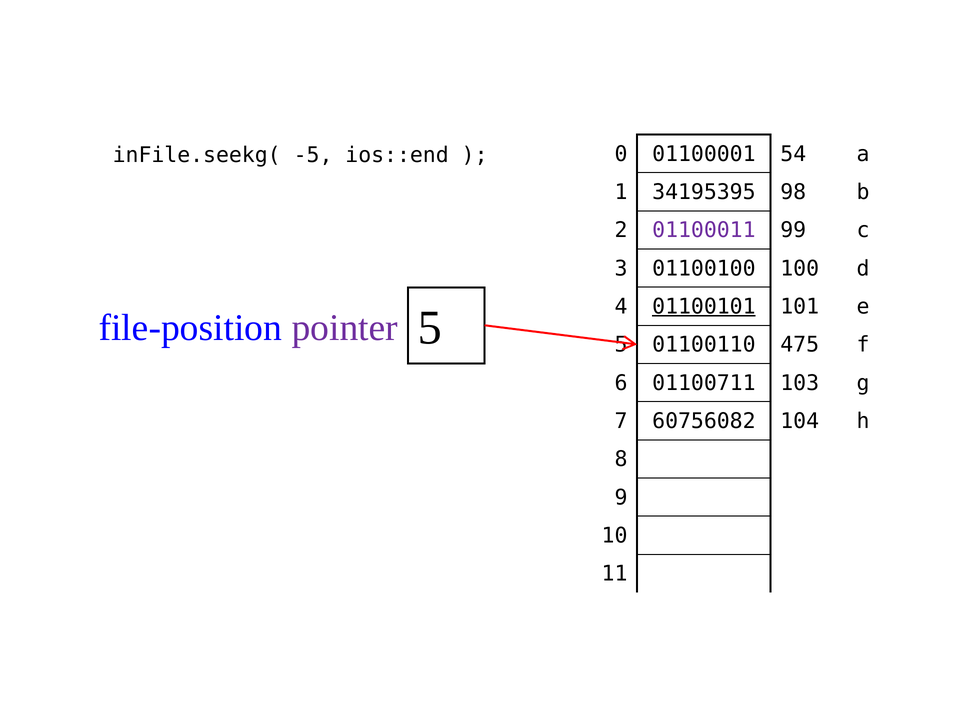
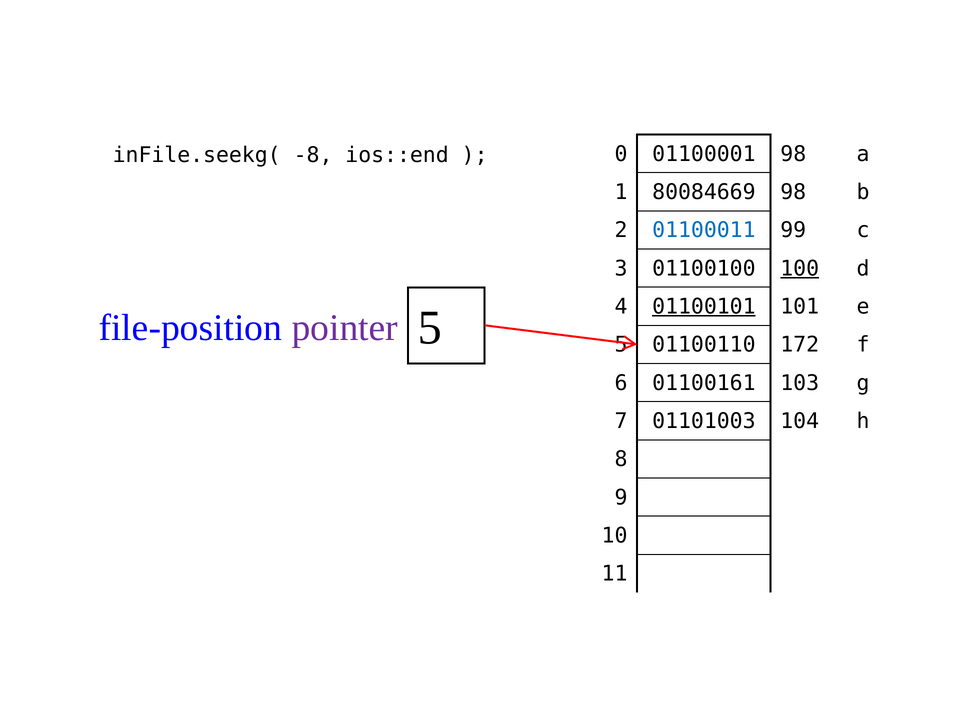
01100001 54: 54 -> 98 (793, 154)
-5: -5 -> -8 (313, 155)
34195395: 34195395 -> 80084669 (704, 192)
01100011 colour: purple -> blue (704, 230)
100 underline: none -> present (800, 268)
475: 475 -> 172 (800, 345)
01100711: 01100711 -> 01100161 (704, 383)
60756082: 60756082 -> 01101003 (704, 421)
